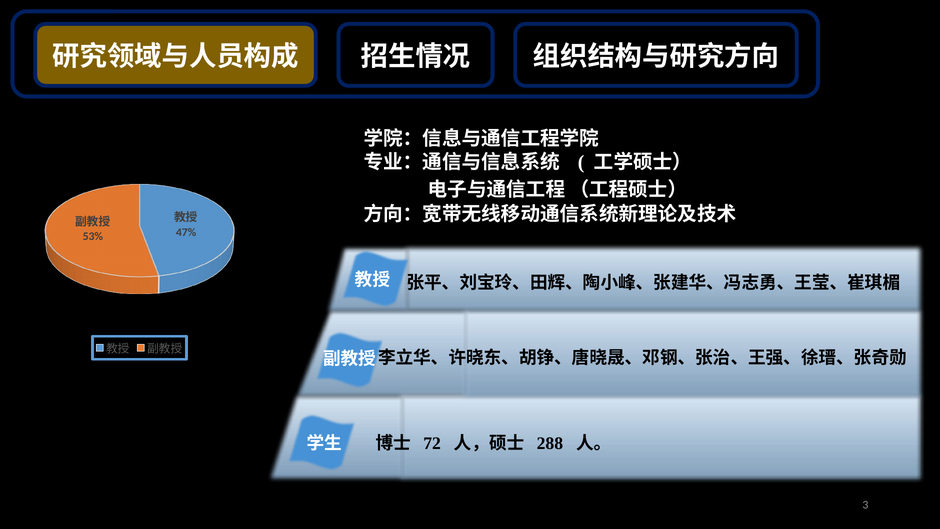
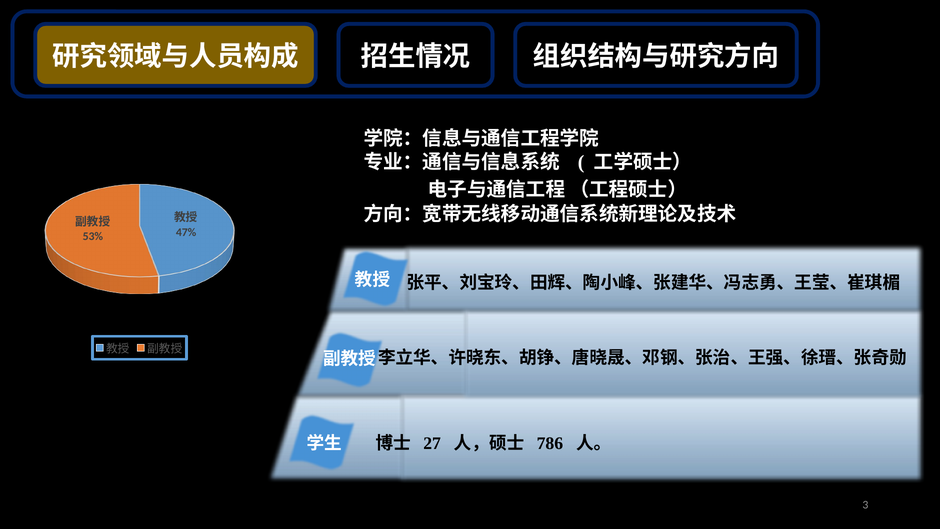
72: 72 -> 27 (432, 443)
288: 288 -> 786 (550, 443)
